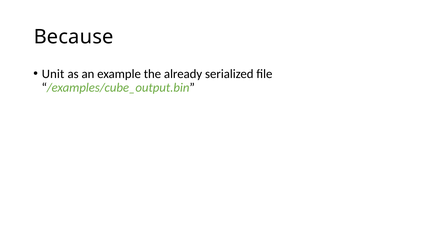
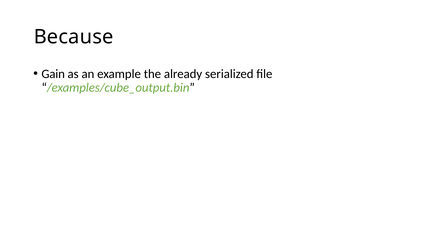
Unit: Unit -> Gain (53, 74)
